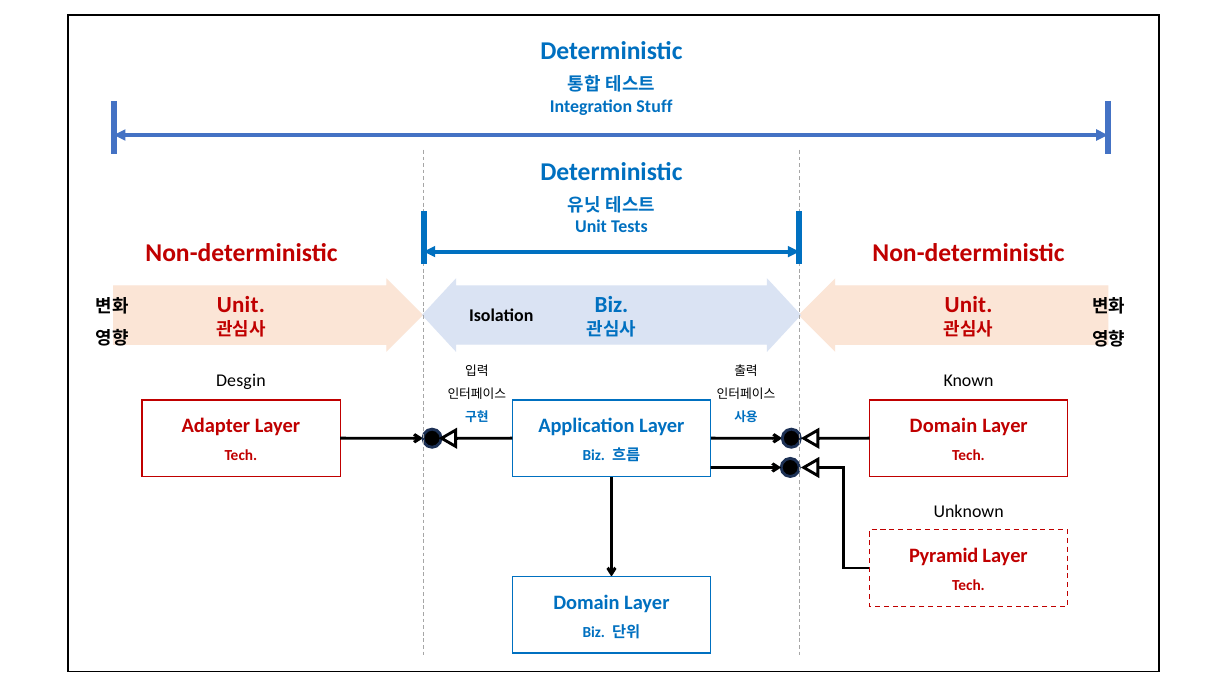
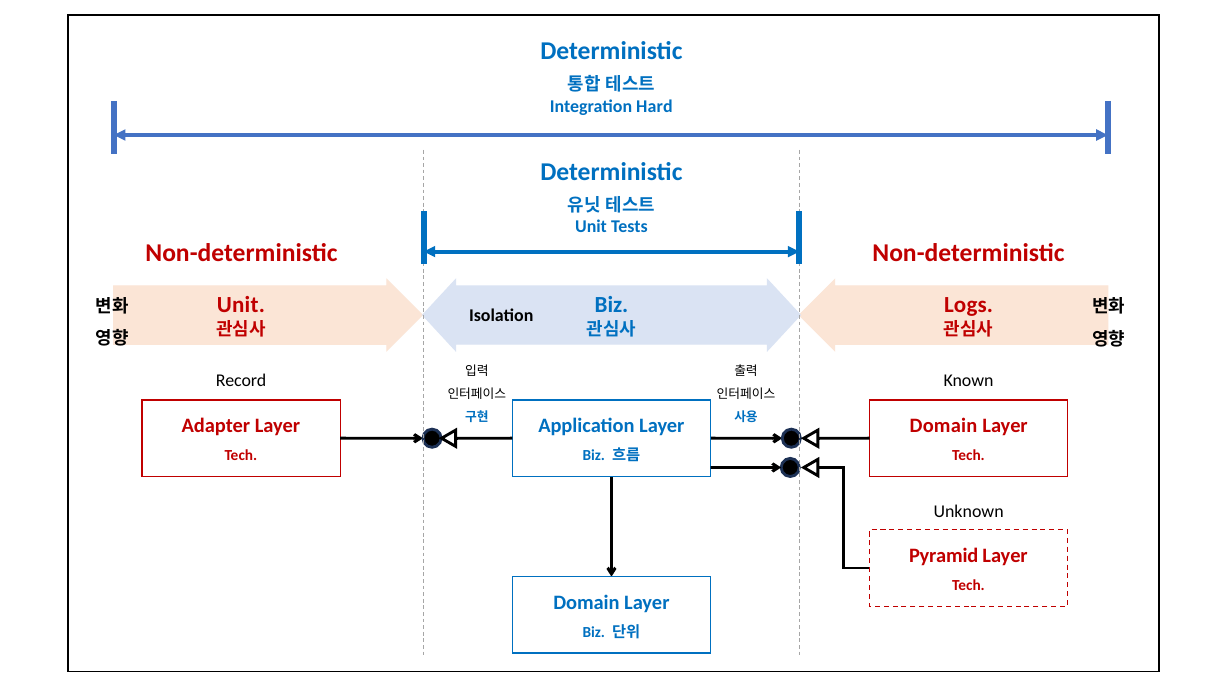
Stuff: Stuff -> Hard (654, 106)
Unit: Unit -> Logs (969, 305)
Desgin: Desgin -> Record (241, 380)
